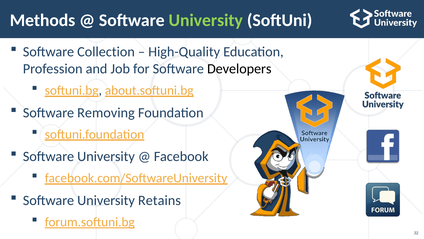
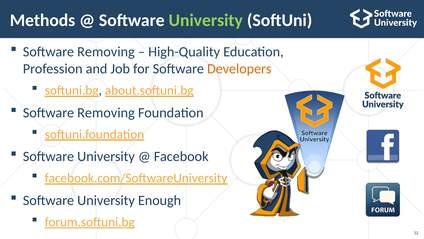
Collection: Collection -> Removing (106, 52)
Developers colour: black -> orange (239, 69)
Retains: Retains -> Enough (160, 200)
